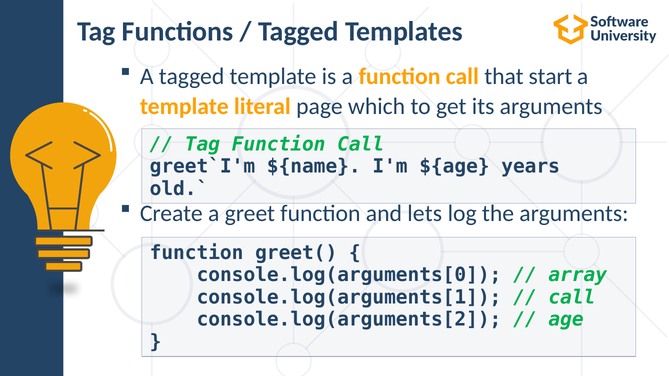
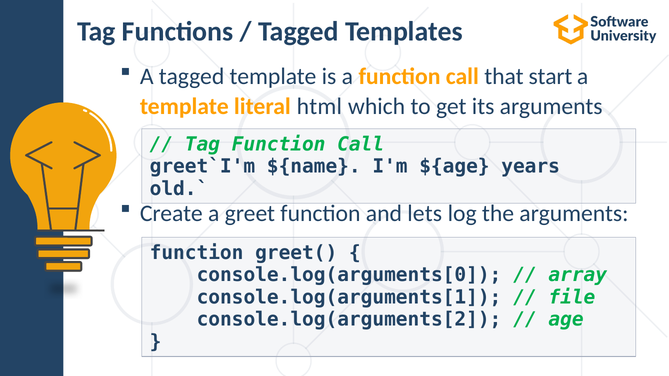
page: page -> html (319, 106)
call: call -> file (572, 297)
